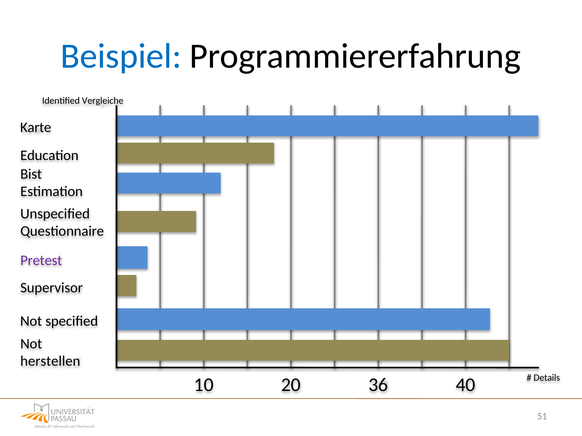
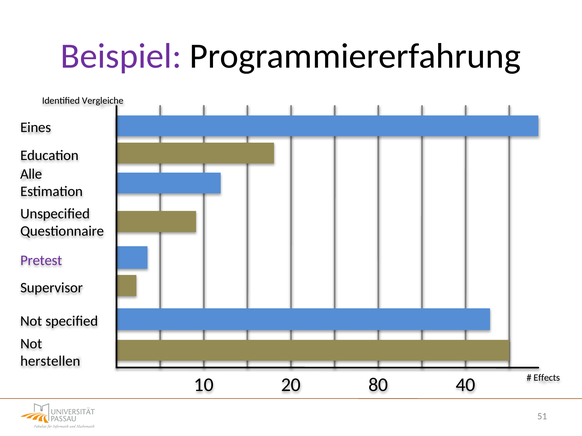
Beispiel colour: blue -> purple (121, 56)
Karte: Karte -> Eines (36, 128)
Bist: Bist -> Alle (31, 174)
Details: Details -> Effects (547, 378)
36: 36 -> 80 (378, 385)
